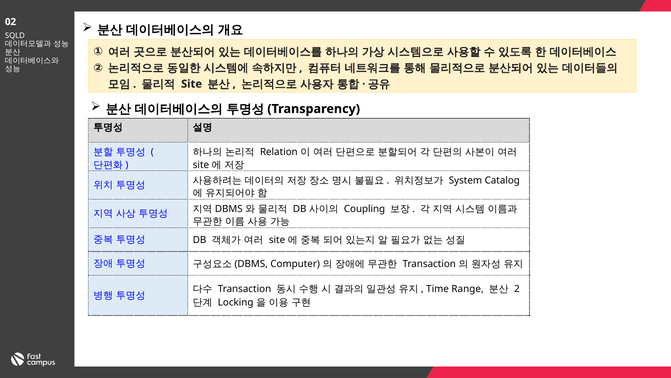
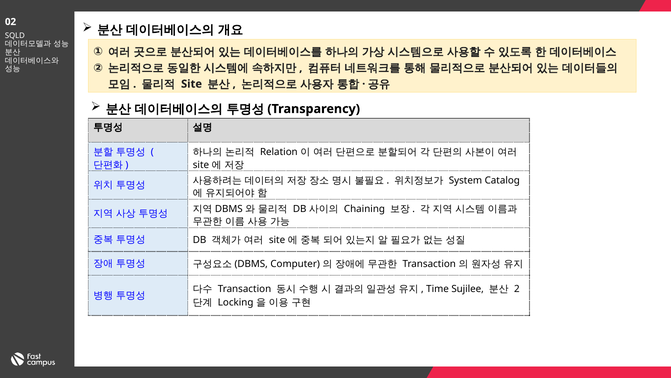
Coupling: Coupling -> Chaining (364, 209)
Range: Range -> Sujilee (468, 289)
